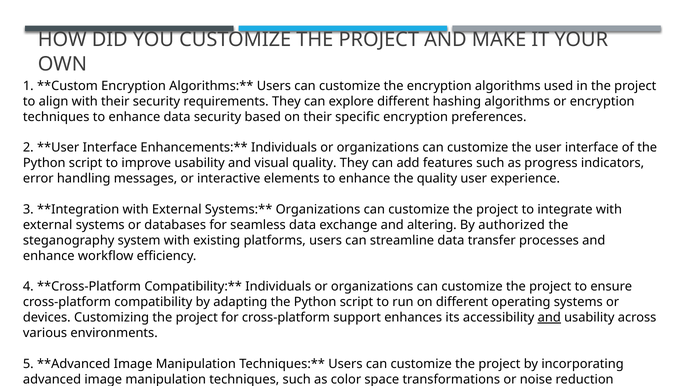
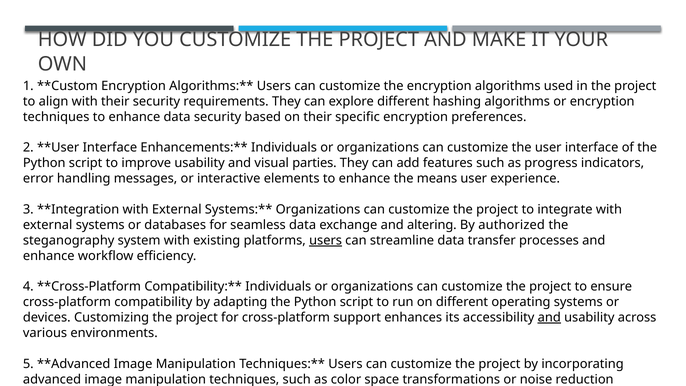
visual quality: quality -> parties (314, 163)
quality: quality -> means (437, 179)
users underline: none -> present (326, 240)
